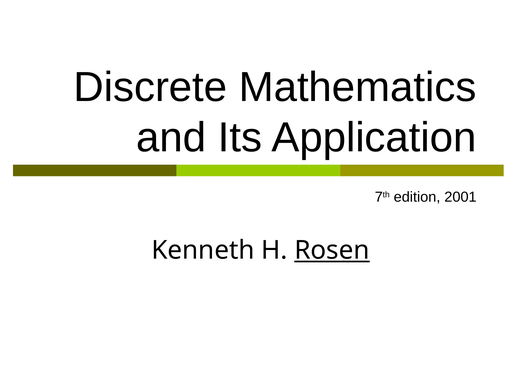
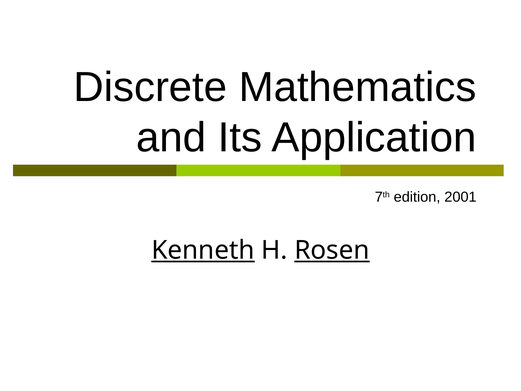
Kenneth underline: none -> present (203, 250)
